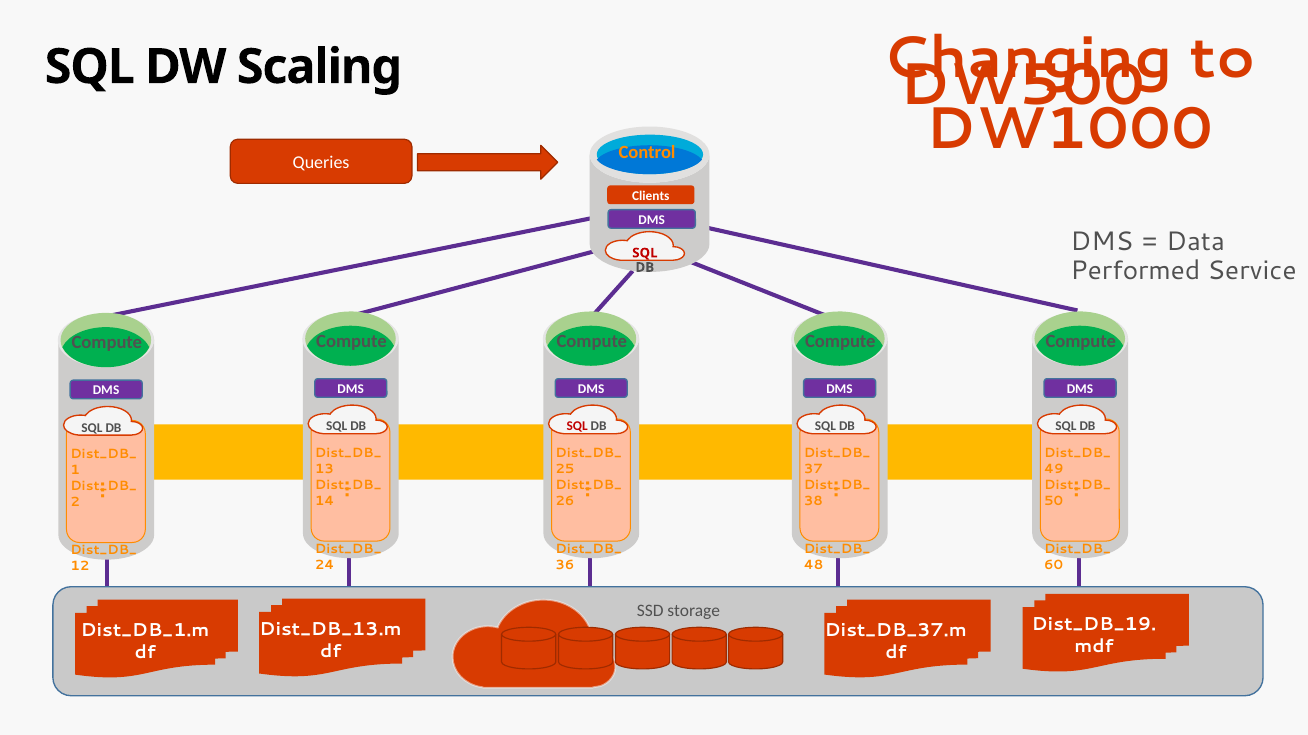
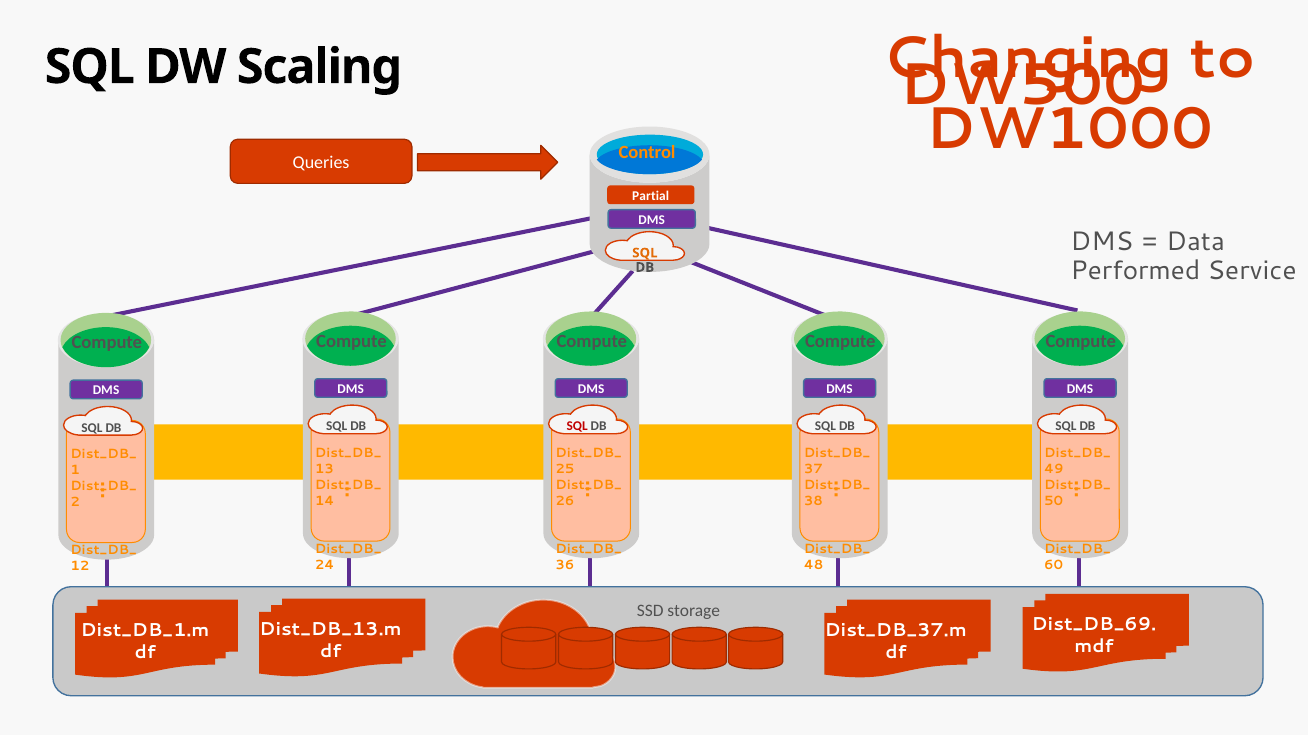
Clients: Clients -> Partial (651, 196)
SQL colour: red -> orange (645, 253)
Dist_DB_19: Dist_DB_19 -> Dist_DB_69 (1094, 625)
